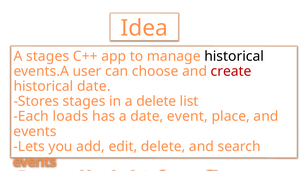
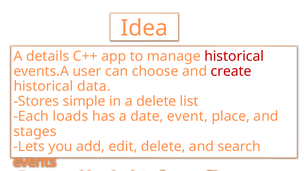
A stages: stages -> details (48, 56)
historical colour: black -> red (234, 56)
historical date: date -> data (94, 86)
Stores stages: stages -> simple (84, 101)
events: events -> stages (35, 131)
